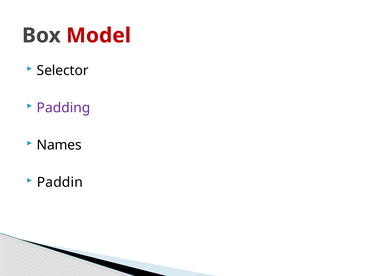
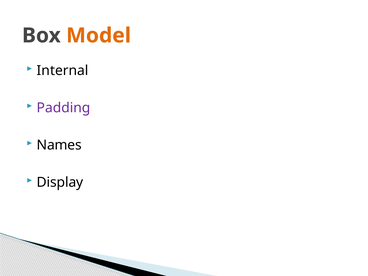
Model colour: red -> orange (99, 36)
Selector: Selector -> Internal (63, 71)
Paddin: Paddin -> Display (60, 182)
